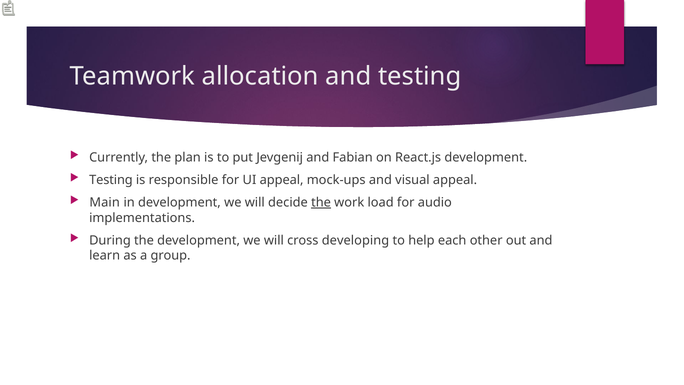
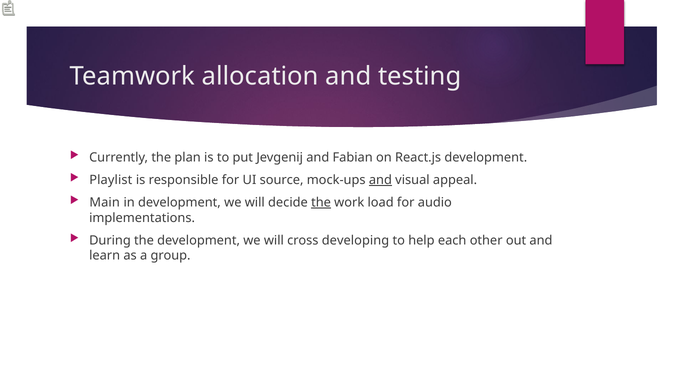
Testing: Testing -> Playlist (111, 180)
UI appeal: appeal -> source (282, 180)
and underline: none -> present (380, 180)
